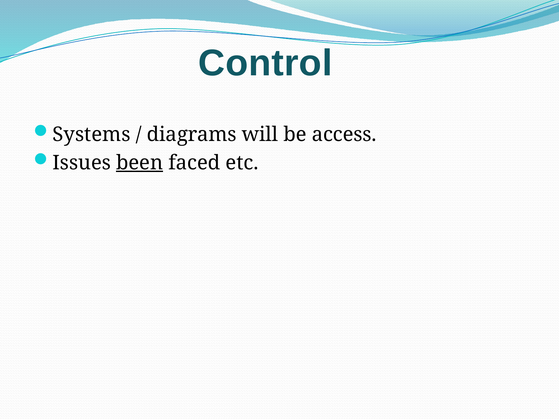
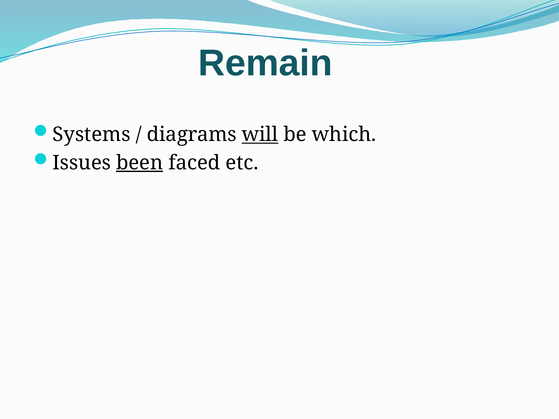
Control: Control -> Remain (265, 63)
will underline: none -> present (260, 135)
access: access -> which (344, 135)
